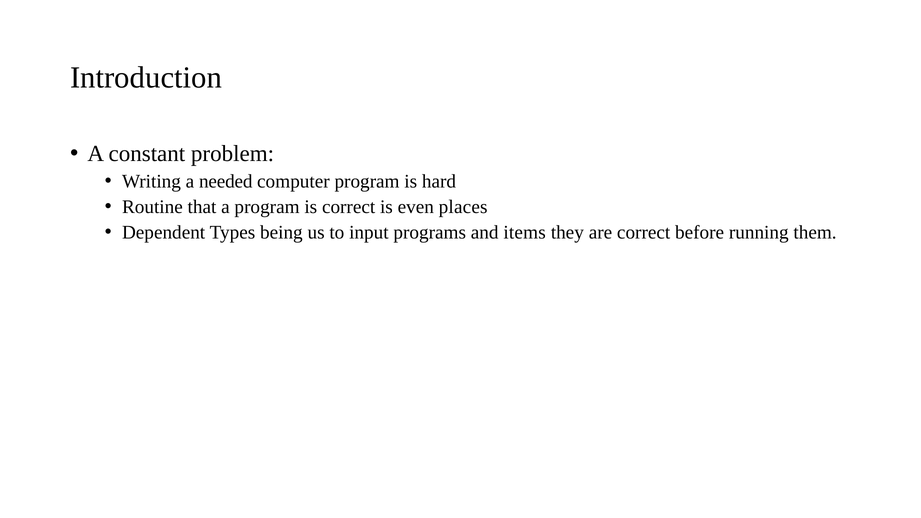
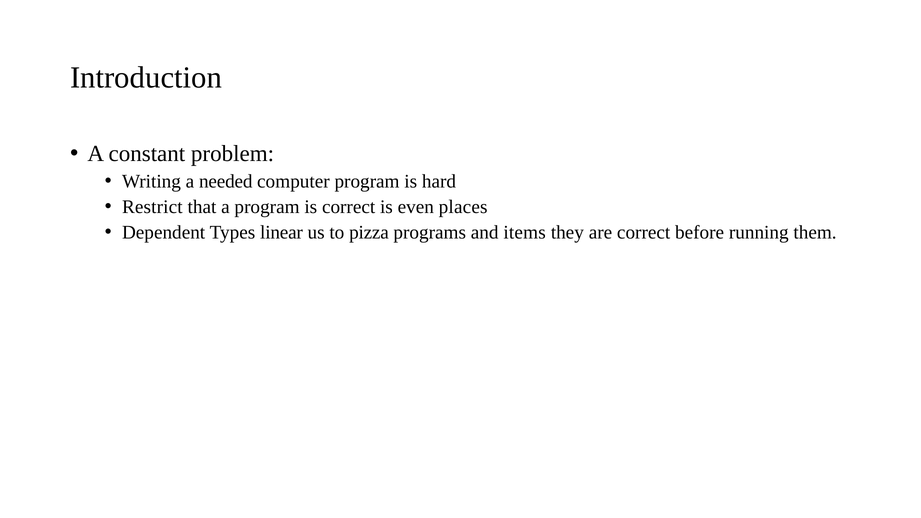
Routine: Routine -> Restrict (152, 207)
being: being -> linear (281, 232)
input: input -> pizza (369, 232)
